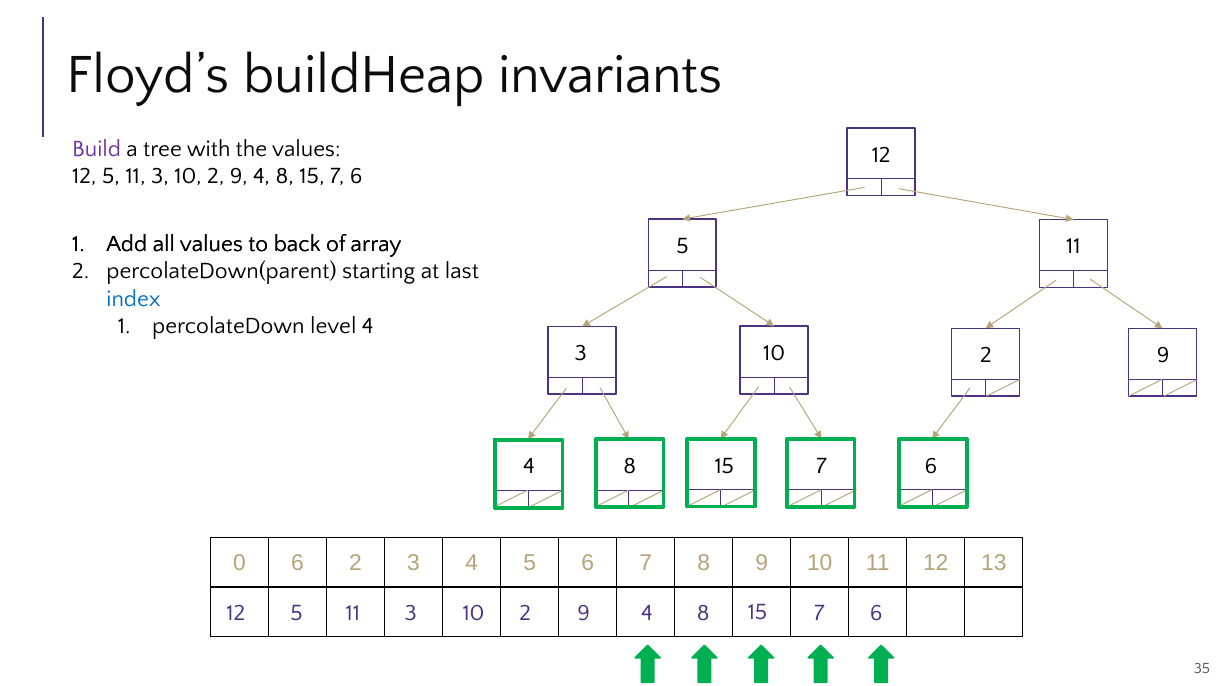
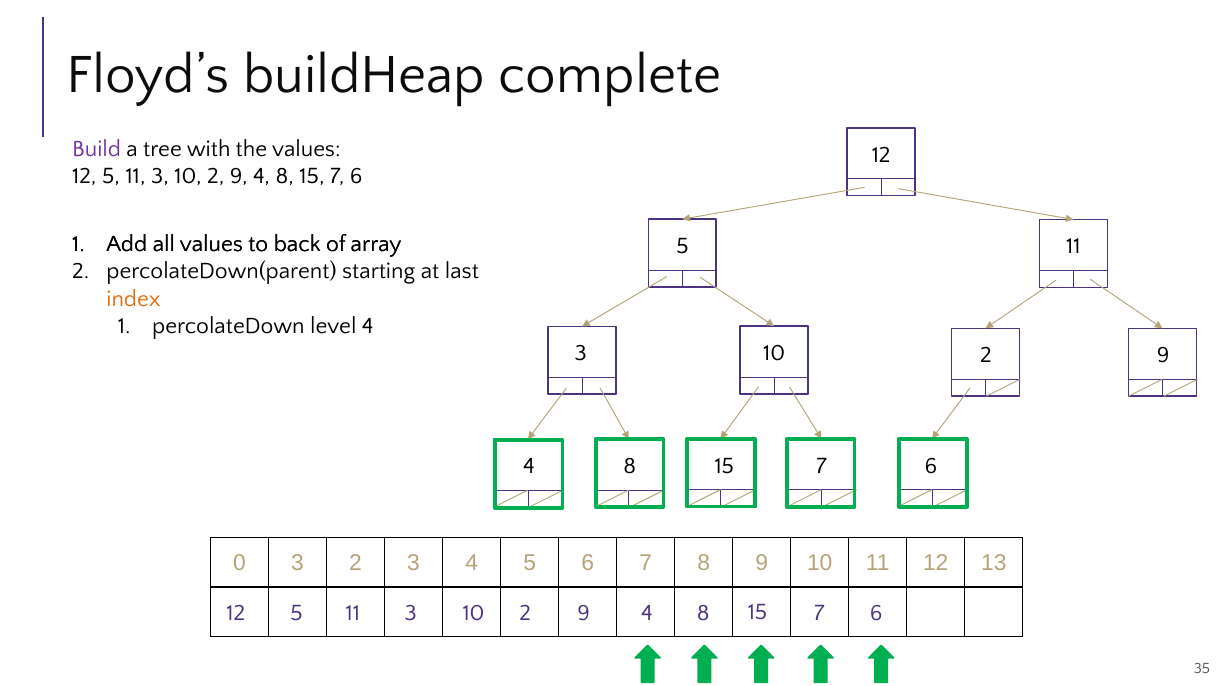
invariants: invariants -> complete (610, 75)
index colour: blue -> orange (134, 299)
0 6: 6 -> 3 (298, 562)
